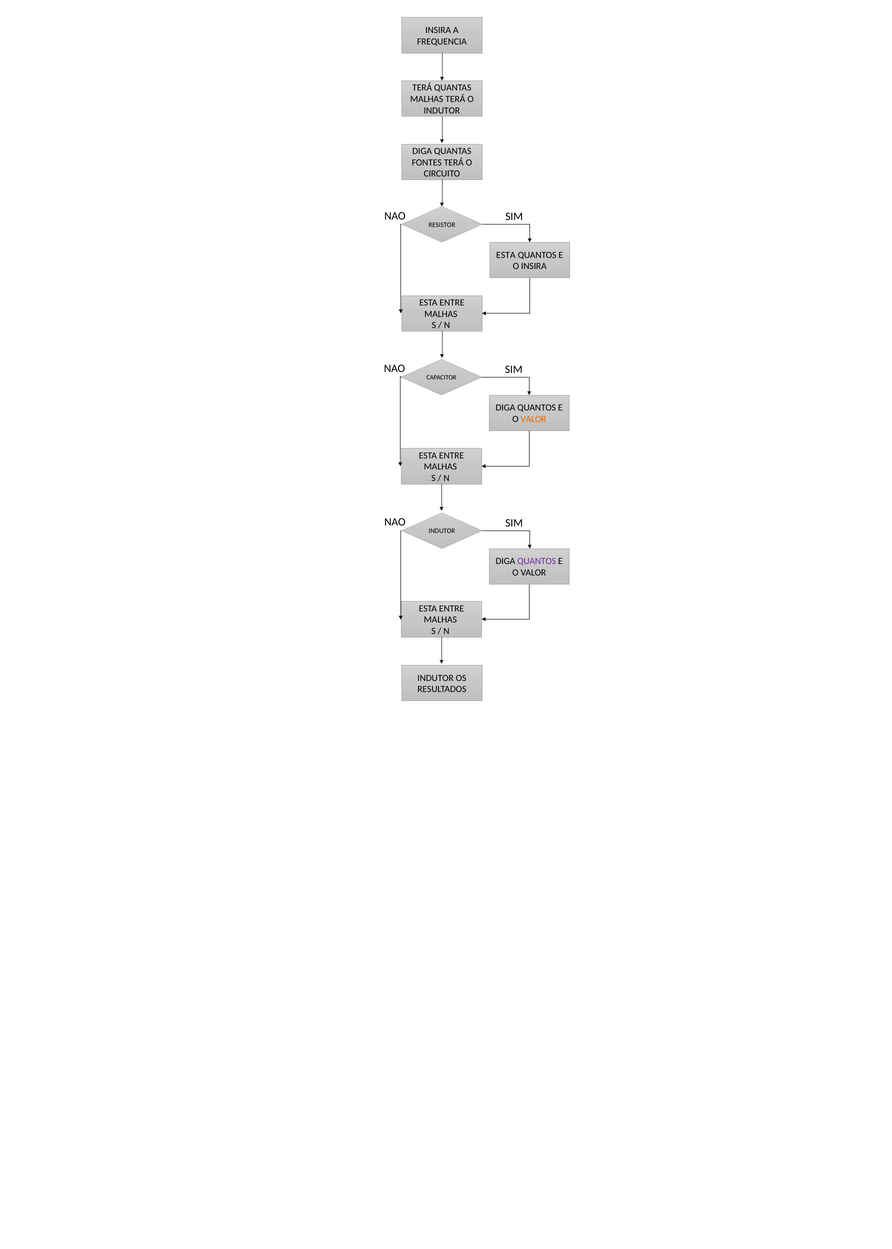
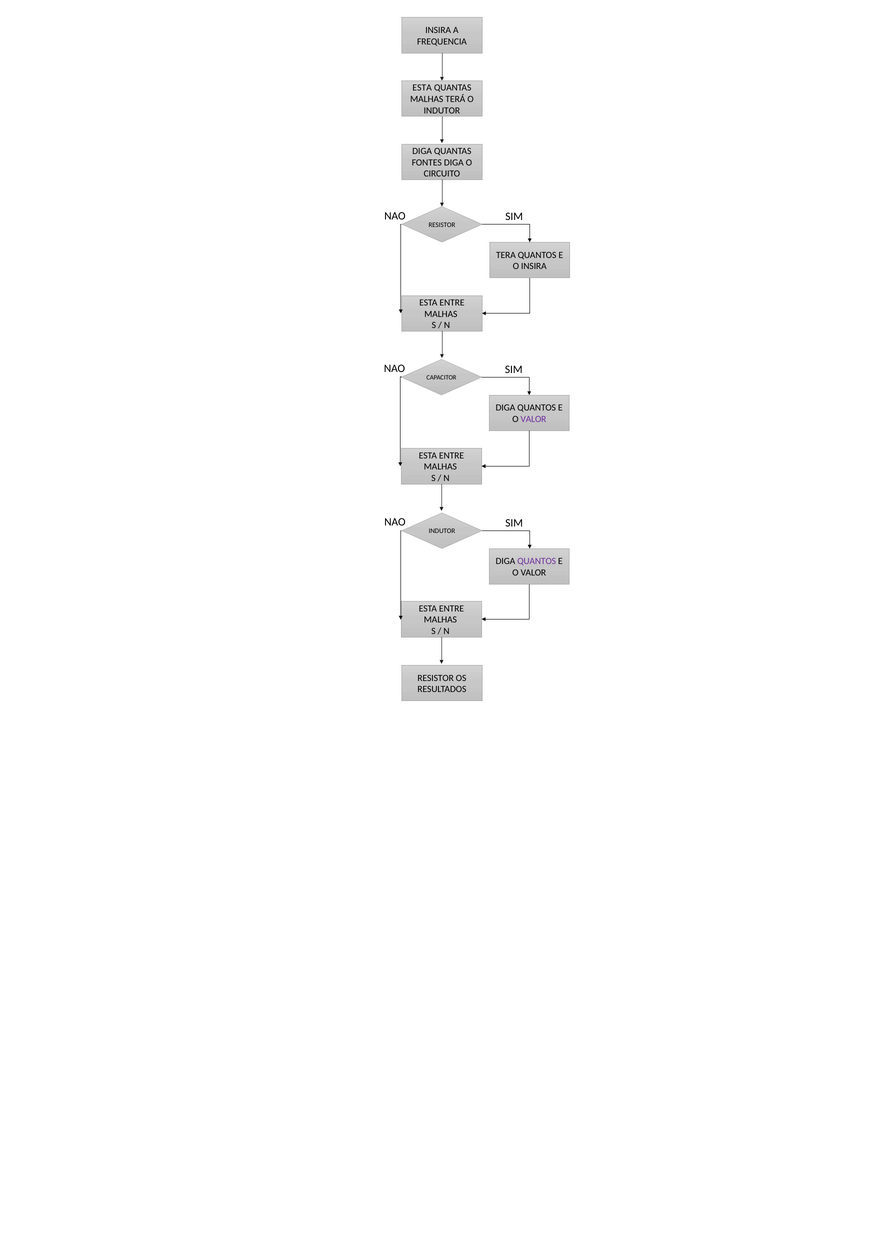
TERÁ: TERÁ -> ESTA (422, 88)
FONTES TERÁ: TERÁ -> DIGA (454, 162)
ESTA: ESTA -> TERA (506, 255)
VALOR colour: orange -> purple (533, 419)
INDUTOR: INDUTOR -> RESISTOR (436, 678)
